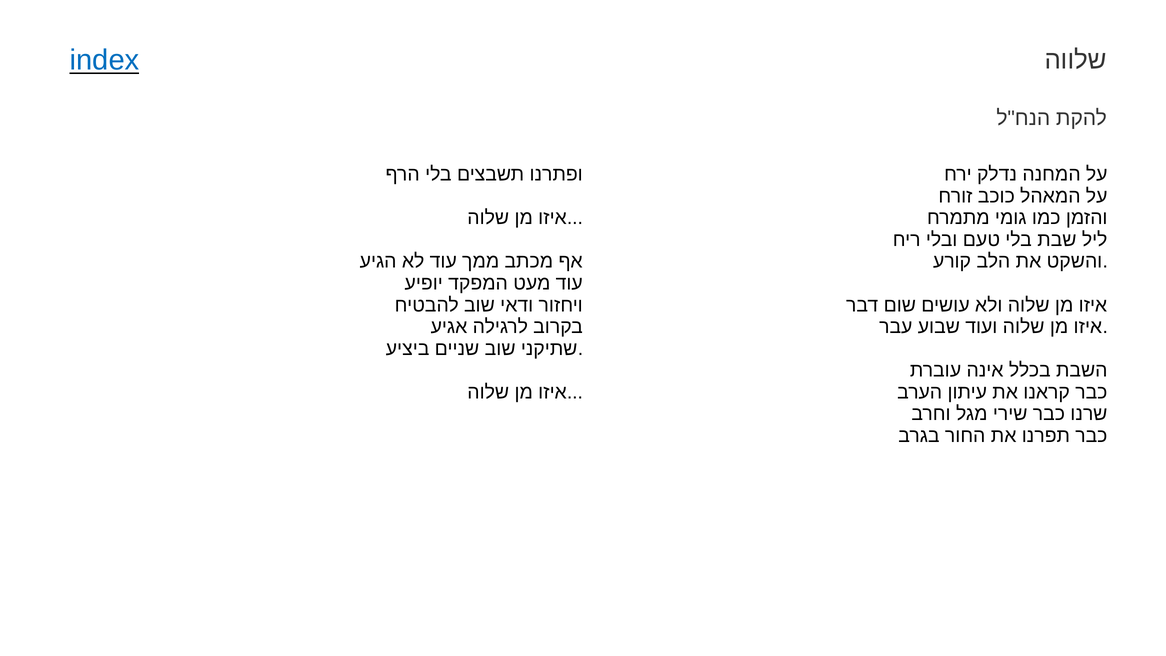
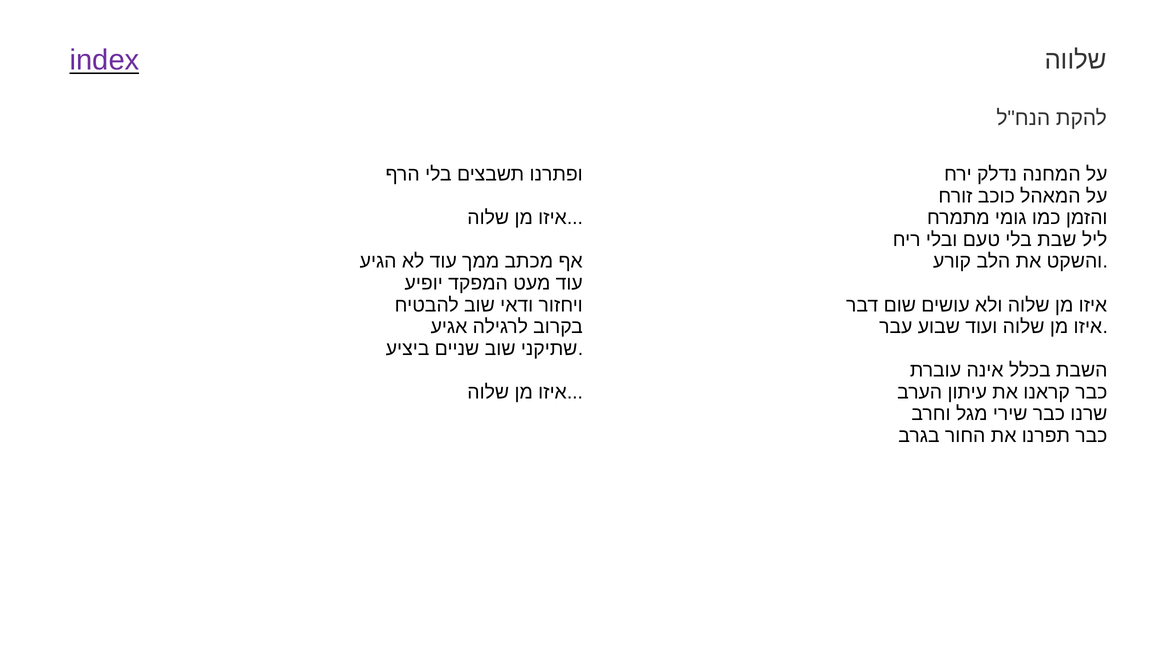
index colour: blue -> purple (105, 60)
